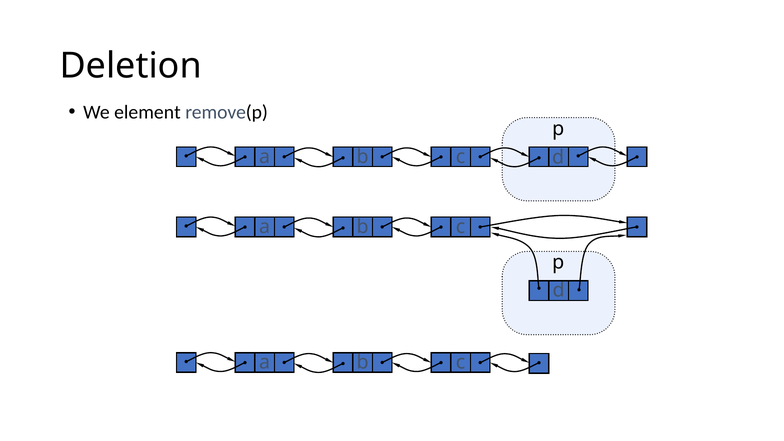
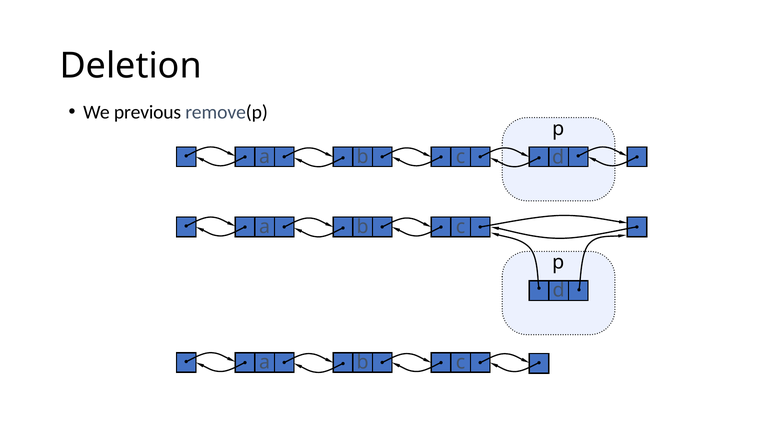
element: element -> previous (148, 112)
